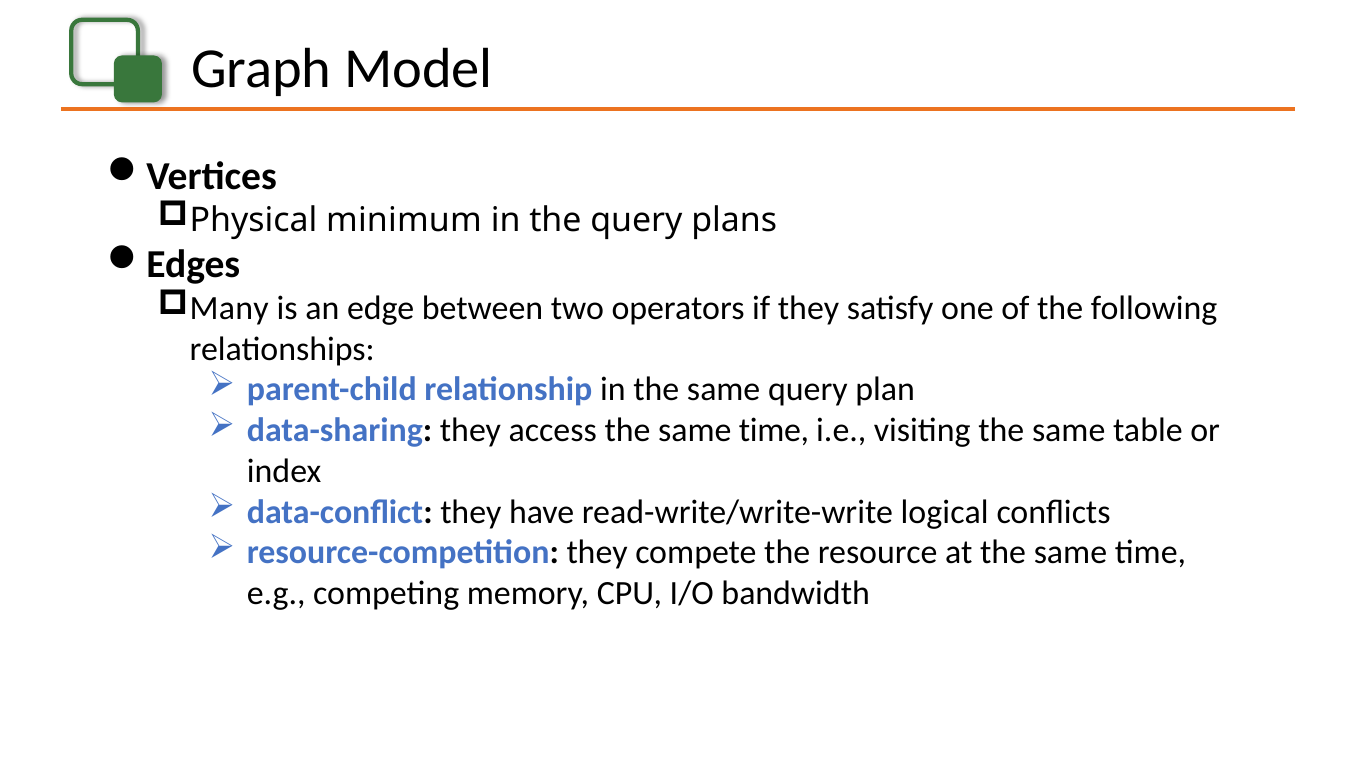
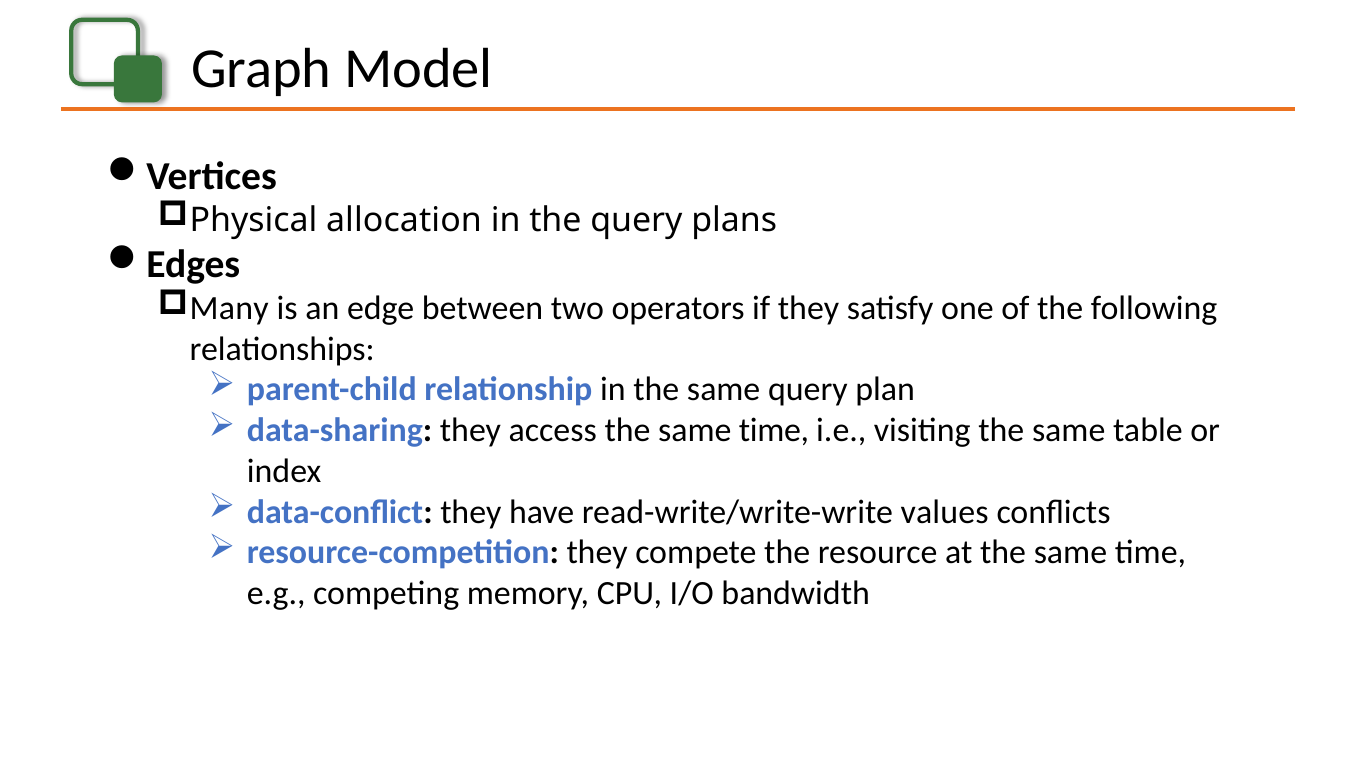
minimum: minimum -> allocation (404, 220)
logical: logical -> values (945, 512)
